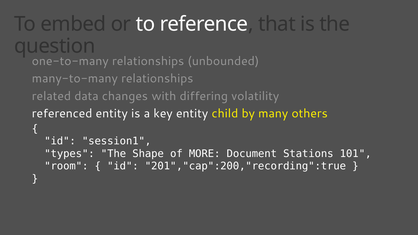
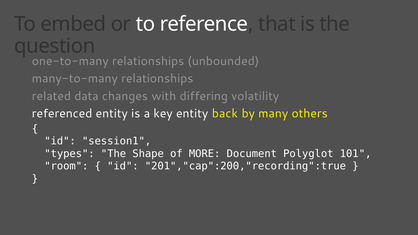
child: child -> back (225, 114)
Stations: Stations -> Polyglot (308, 154)
